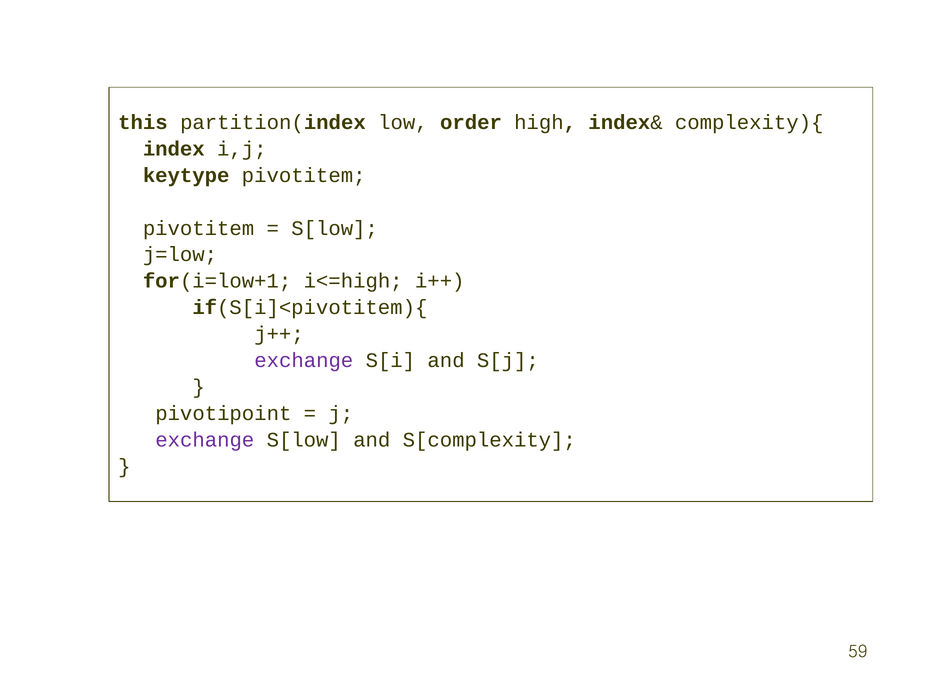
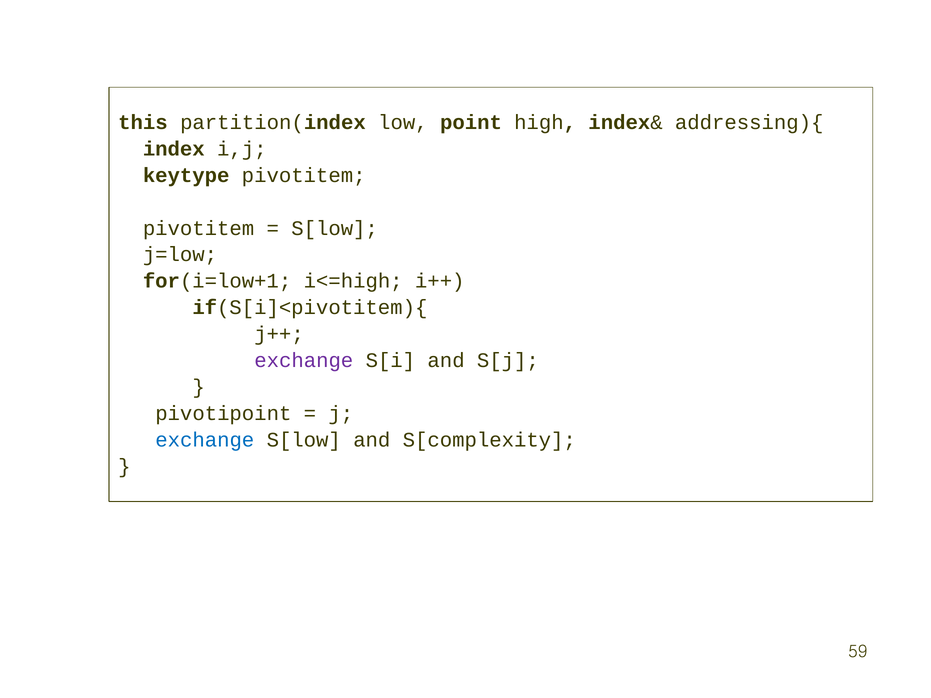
order: order -> point (471, 122)
complexity){: complexity){ -> addressing){ (749, 122)
exchange colour: purple -> blue (205, 440)
